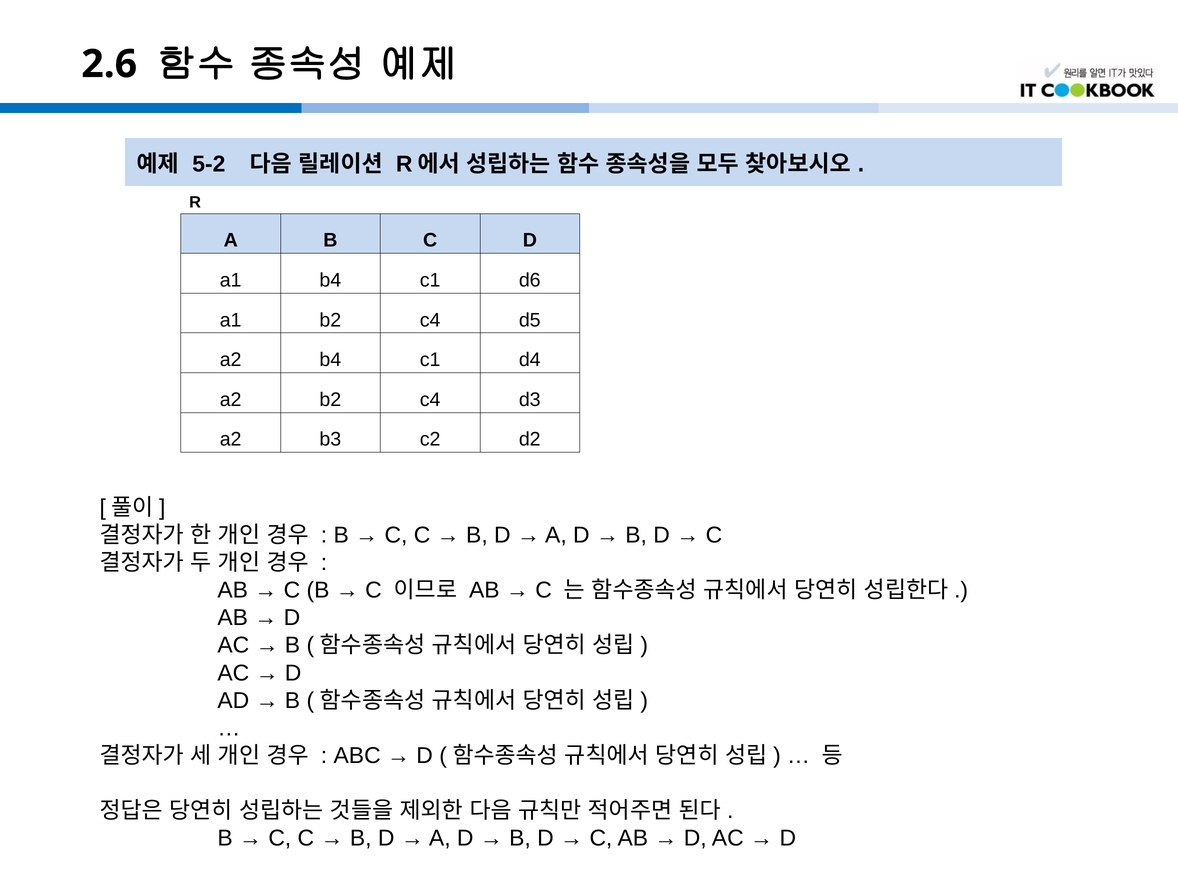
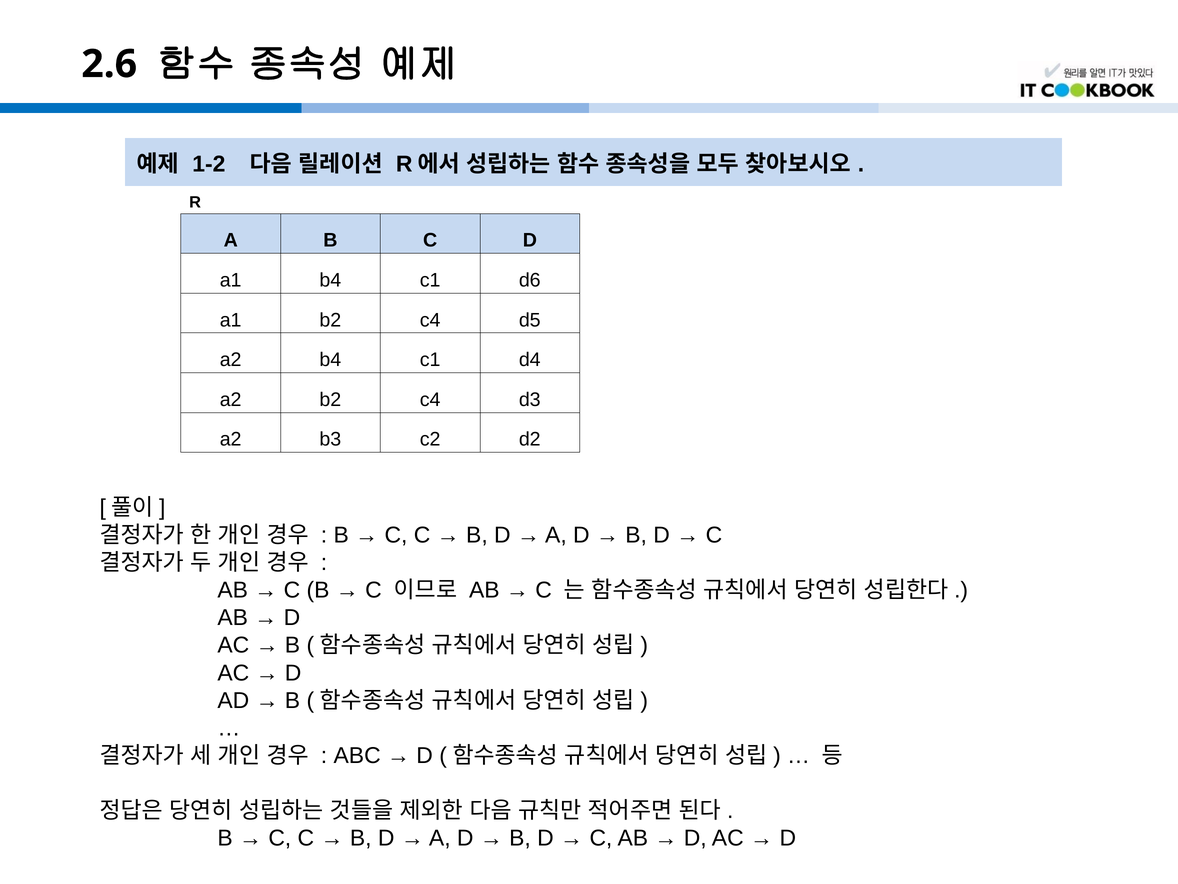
5-2: 5-2 -> 1-2 (209, 164)
